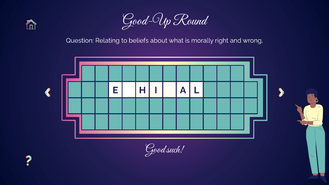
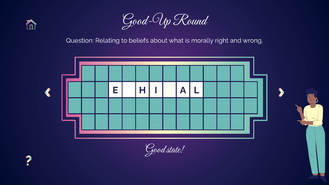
such: such -> state (175, 149)
